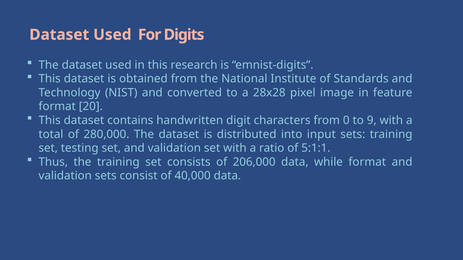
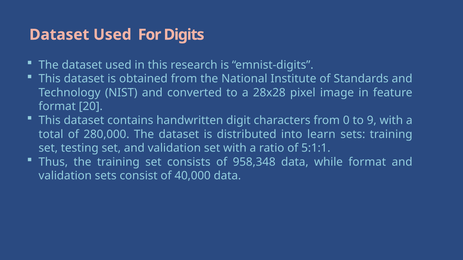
input: input -> learn (321, 134)
206,000: 206,000 -> 958,348 (254, 162)
